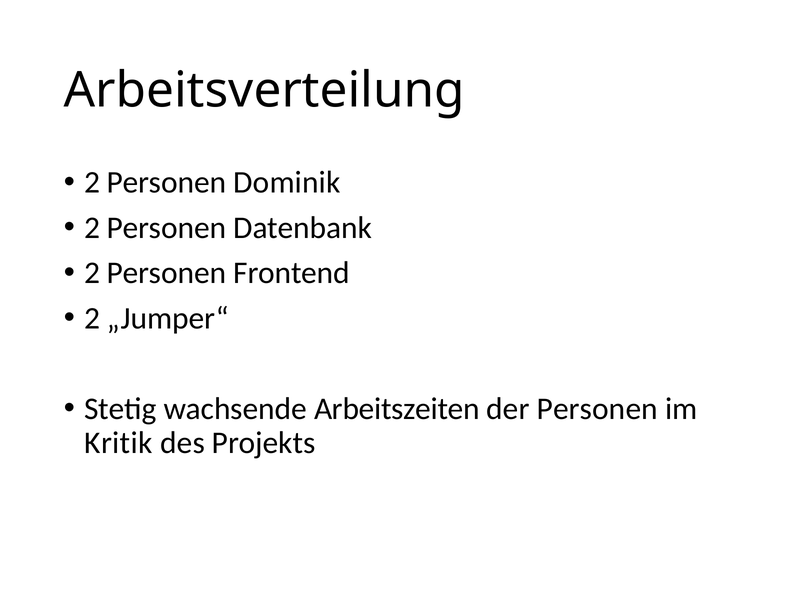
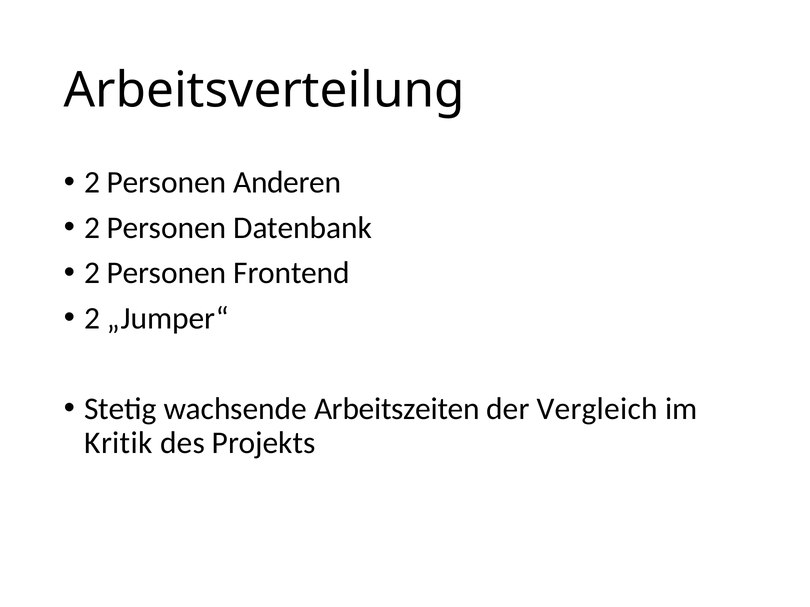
Dominik: Dominik -> Anderen (287, 183)
der Personen: Personen -> Vergleich (597, 409)
